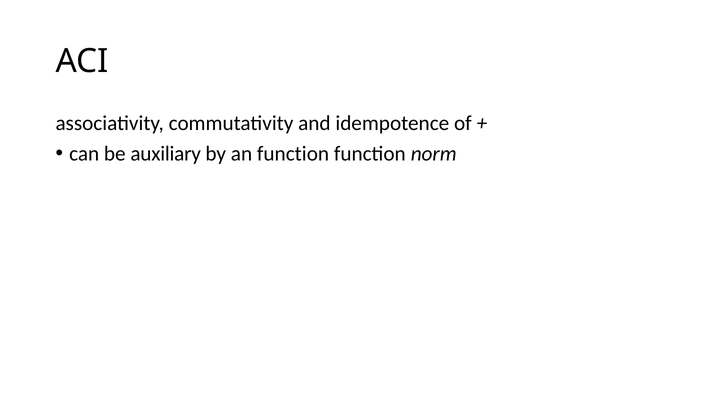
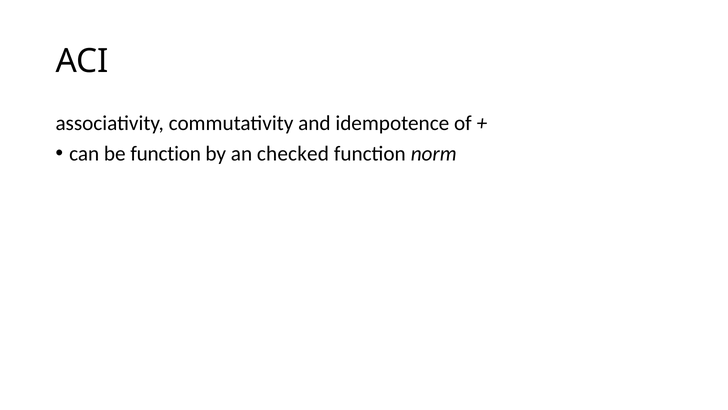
be auxiliary: auxiliary -> function (166, 154)
an function: function -> checked (293, 154)
